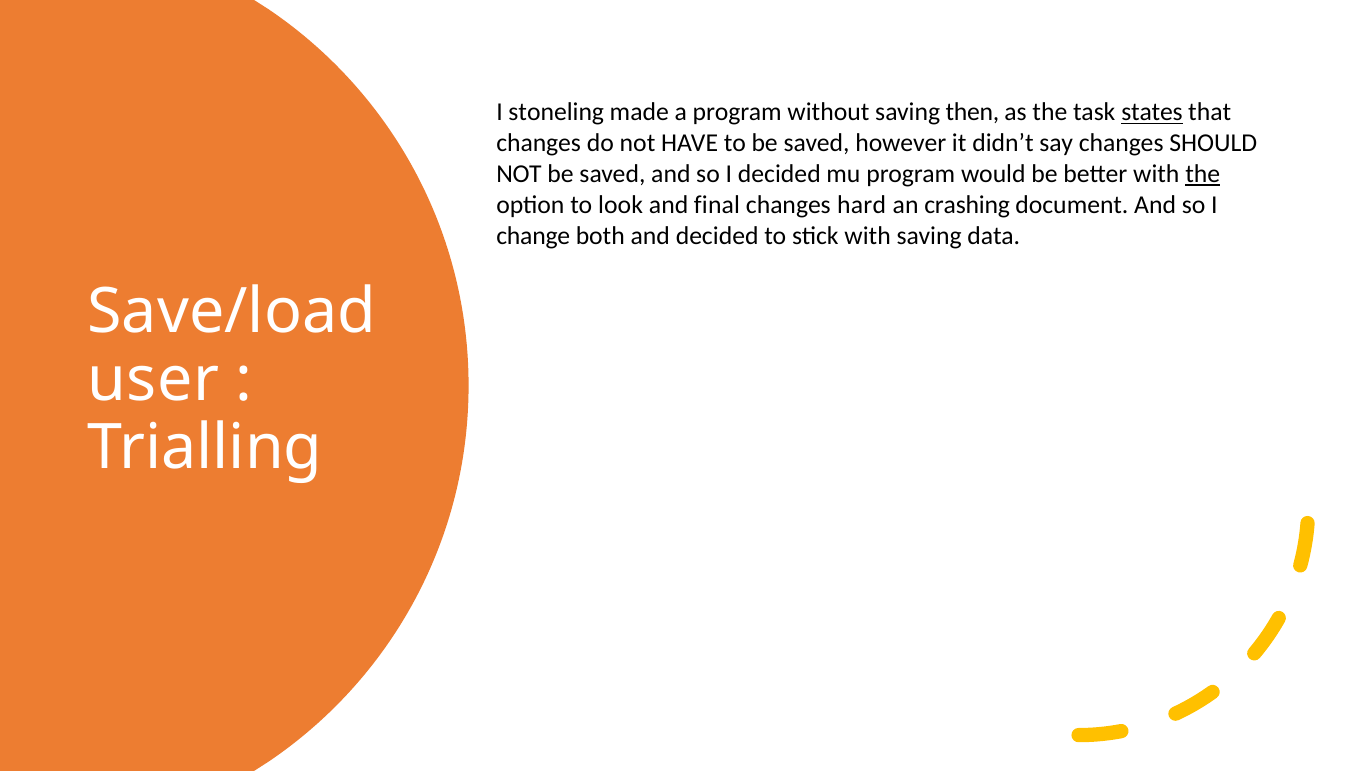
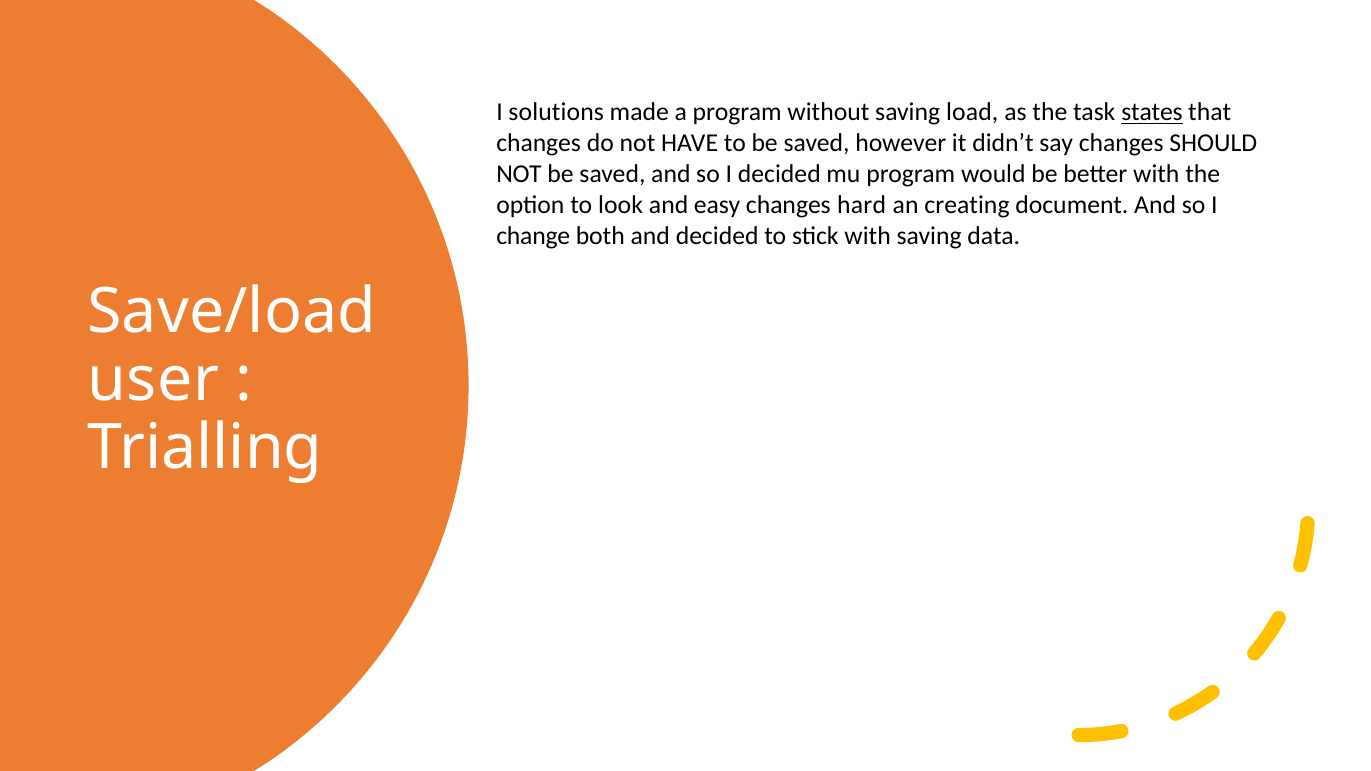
stoneling: stoneling -> solutions (556, 112)
then: then -> load (972, 112)
the underline: present -> none (1203, 174)
final: final -> easy (717, 205)
crashing: crashing -> creating (967, 205)
